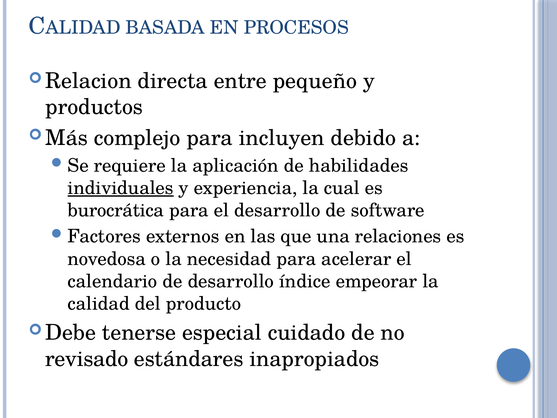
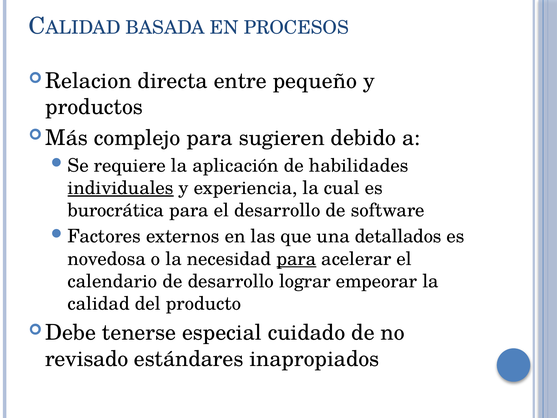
incluyen: incluyen -> sugieren (282, 138)
relaciones: relaciones -> detallados (398, 236)
para underline: none -> present (296, 259)
índice: índice -> lograr (305, 281)
